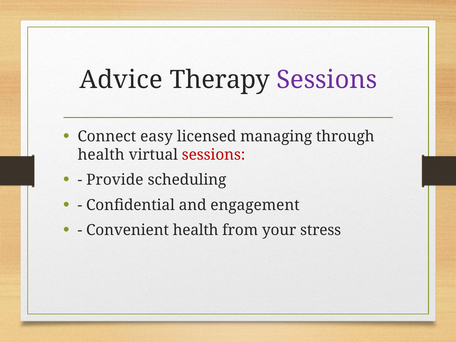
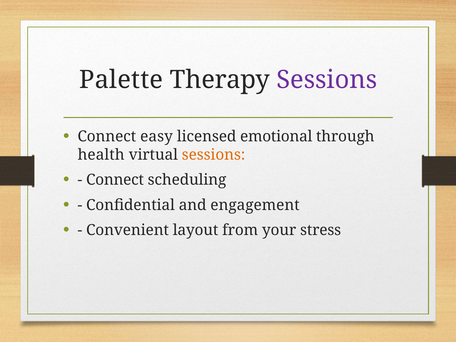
Advice: Advice -> Palette (121, 80)
managing: managing -> emotional (276, 137)
sessions colour: red -> orange (214, 155)
Provide: Provide -> Connect (115, 180)
Convenient health: health -> layout (196, 230)
